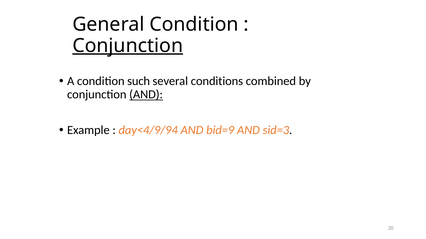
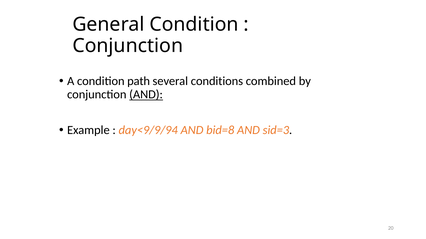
Conjunction underline: present -> none (128, 46)
such: such -> path (139, 81)
day<4/9/94: day<4/9/94 -> day<9/9/94 (148, 131)
bid=9: bid=9 -> bid=8 (220, 131)
